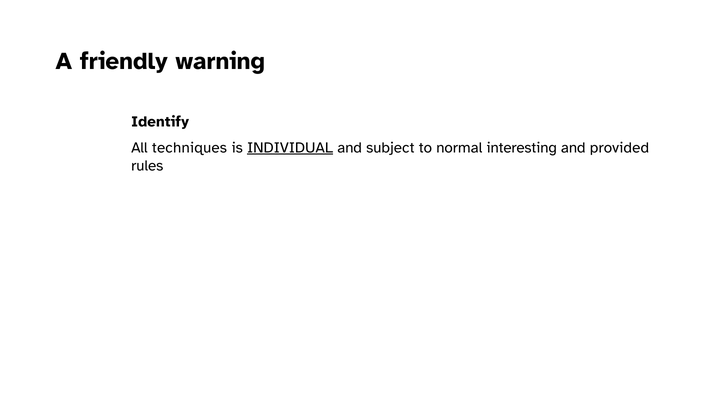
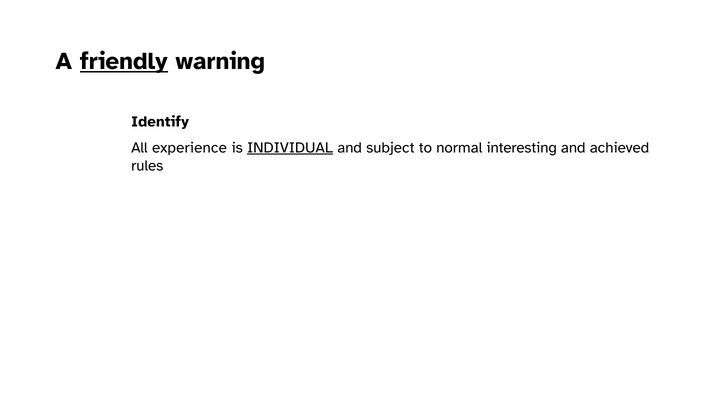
friendly underline: none -> present (124, 61)
techniques: techniques -> experience (189, 147)
provided: provided -> achieved (620, 147)
